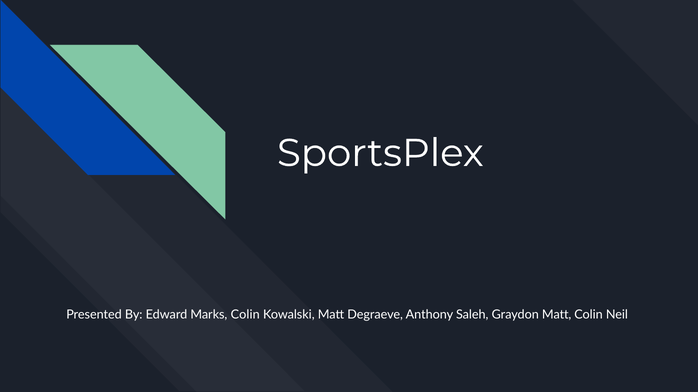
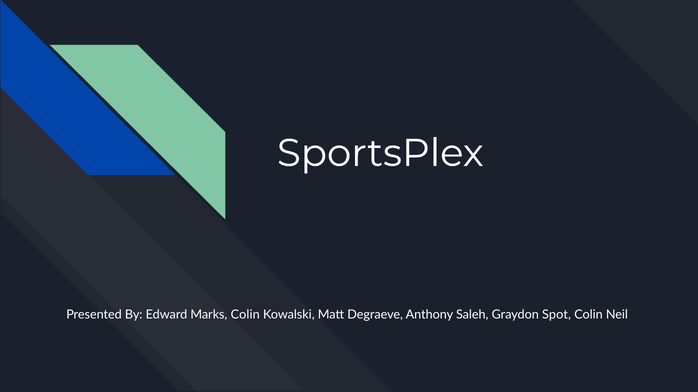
Graydon Matt: Matt -> Spot (557, 315)
